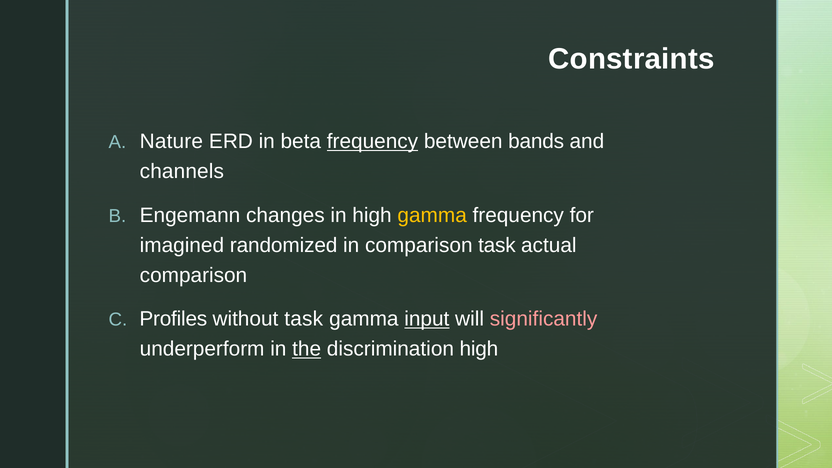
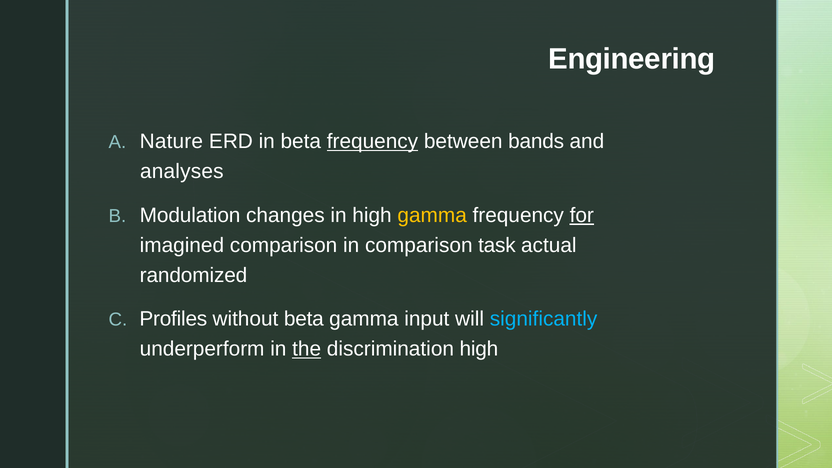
Constraints: Constraints -> Engineering (632, 59)
channels: channels -> analyses (182, 172)
Engemann: Engemann -> Modulation (190, 215)
for underline: none -> present (582, 215)
imagined randomized: randomized -> comparison (284, 245)
comparison: comparison -> randomized (194, 275)
without task: task -> beta (304, 319)
input underline: present -> none (427, 319)
significantly colour: pink -> light blue (544, 319)
